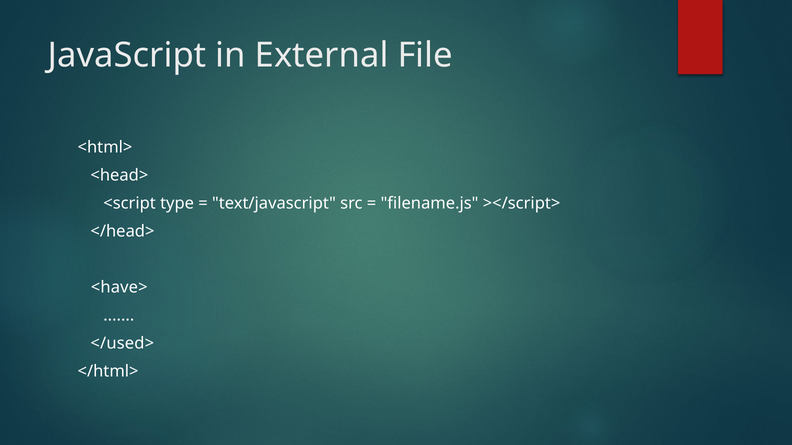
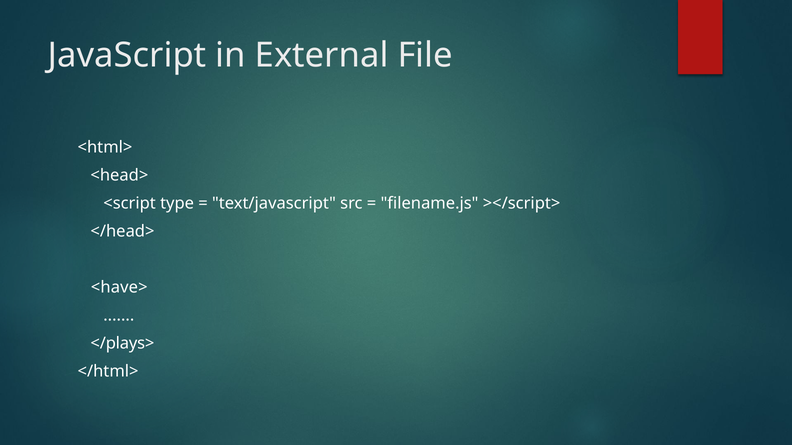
</used>: </used> -> </plays> (122, 344)
